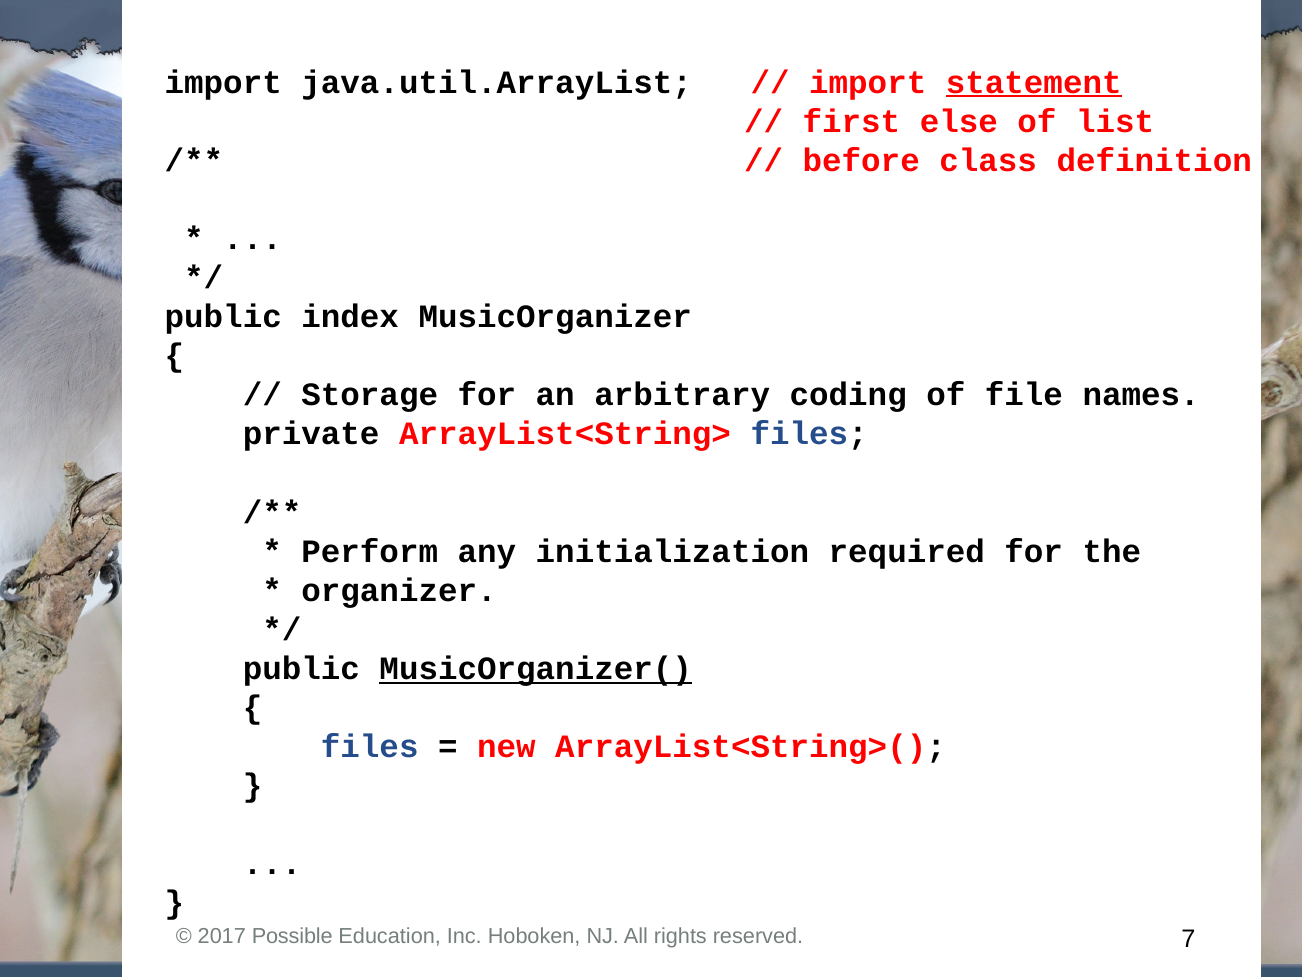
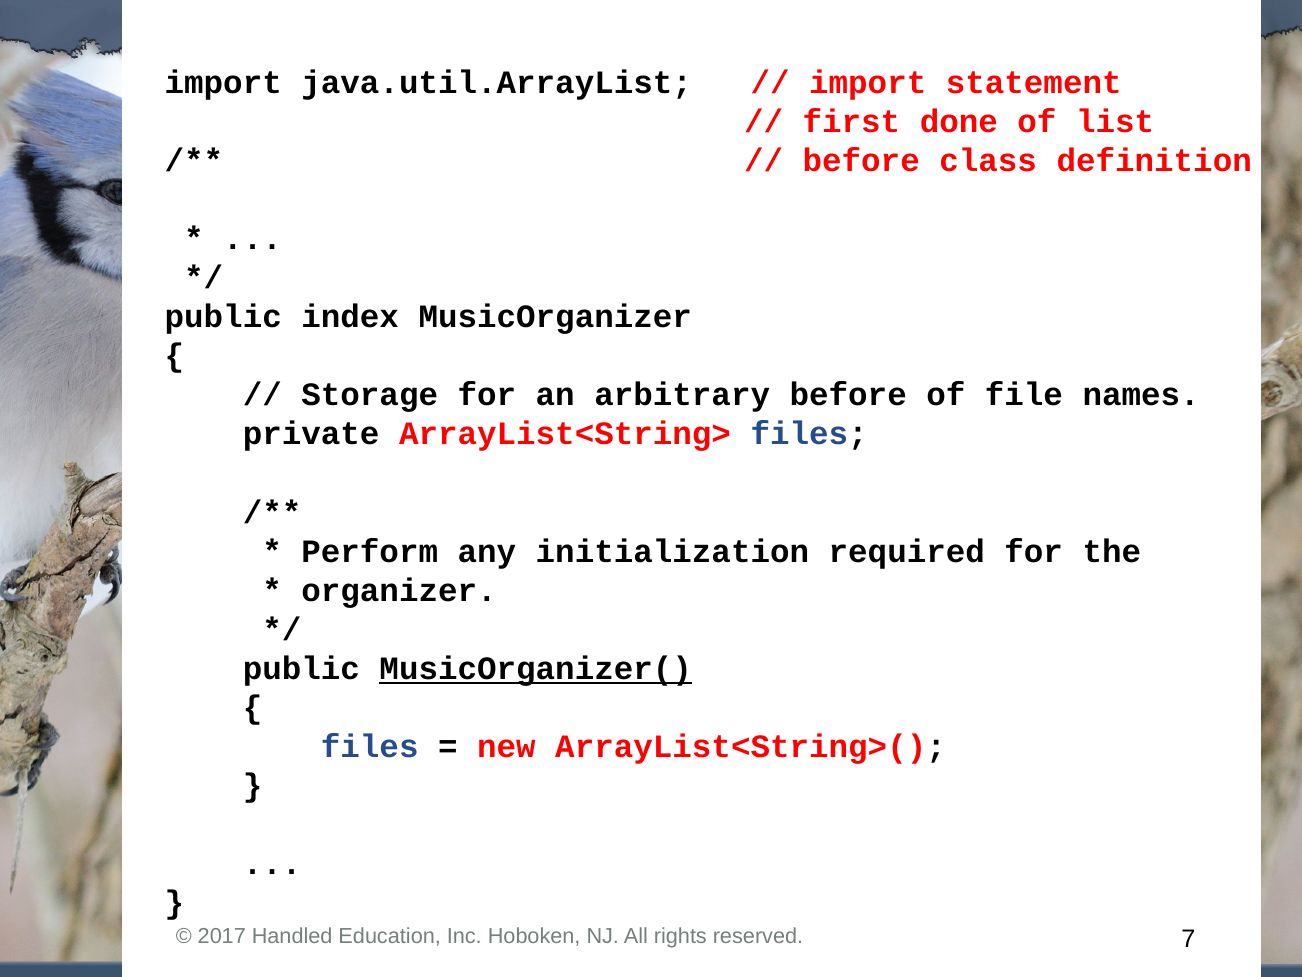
statement underline: present -> none (1034, 82)
else: else -> done (959, 121)
arbitrary coding: coding -> before (848, 395)
Possible: Possible -> Handled (292, 936)
